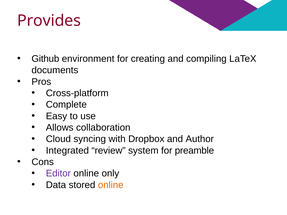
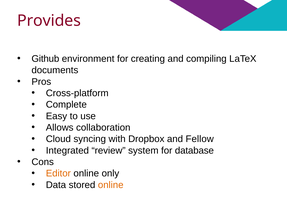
Author: Author -> Fellow (200, 139)
preamble: preamble -> database (194, 151)
Editor colour: purple -> orange (58, 174)
